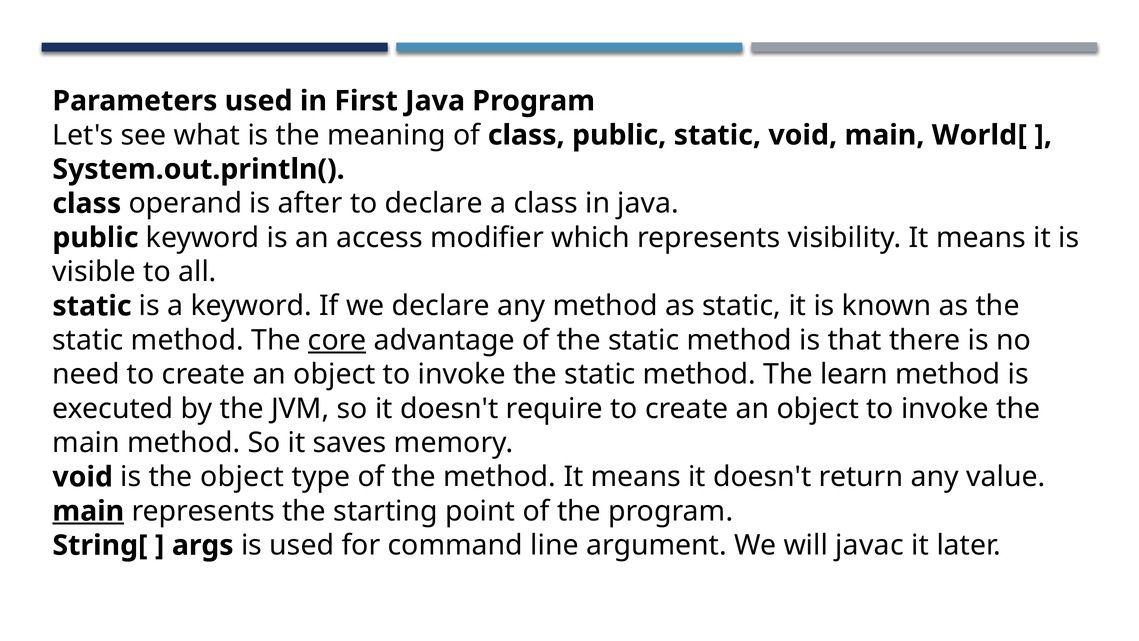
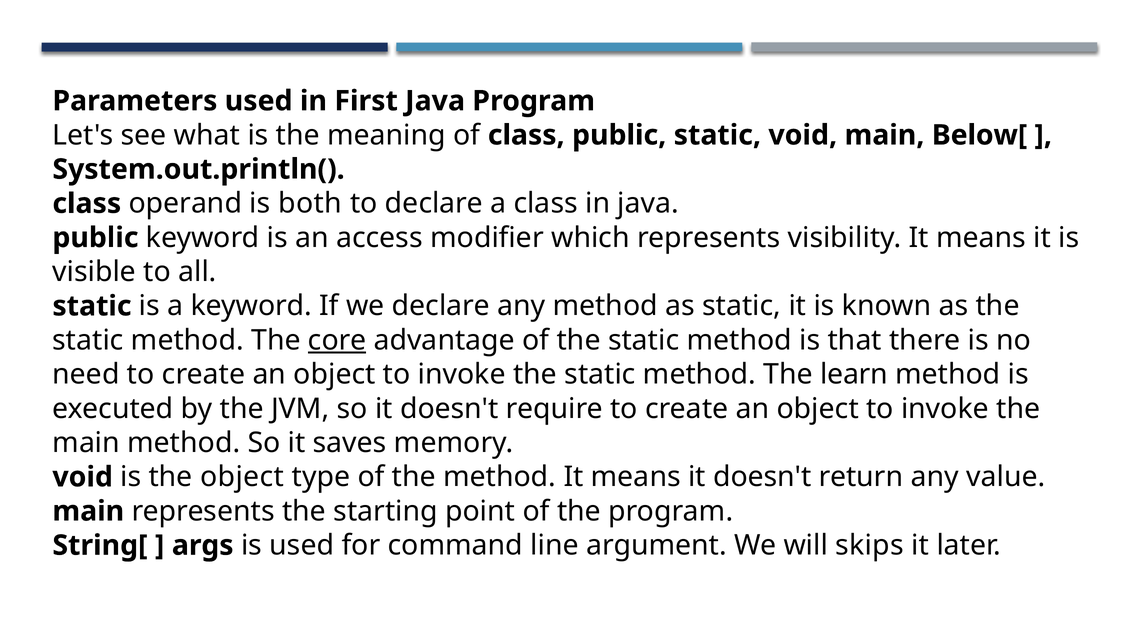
World[: World[ -> Below[ (980, 135)
after: after -> both (310, 203)
main underline: present -> none (88, 511)
javac: javac -> skips (870, 545)
